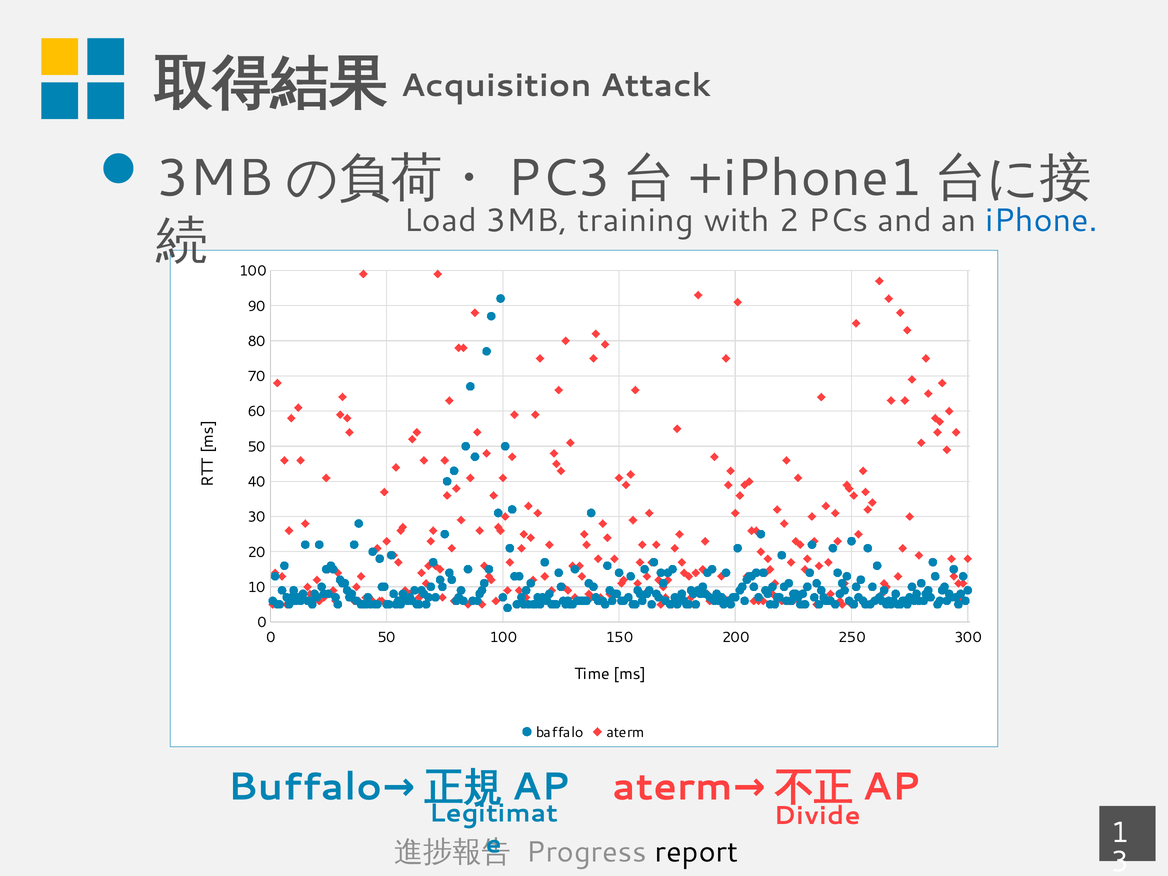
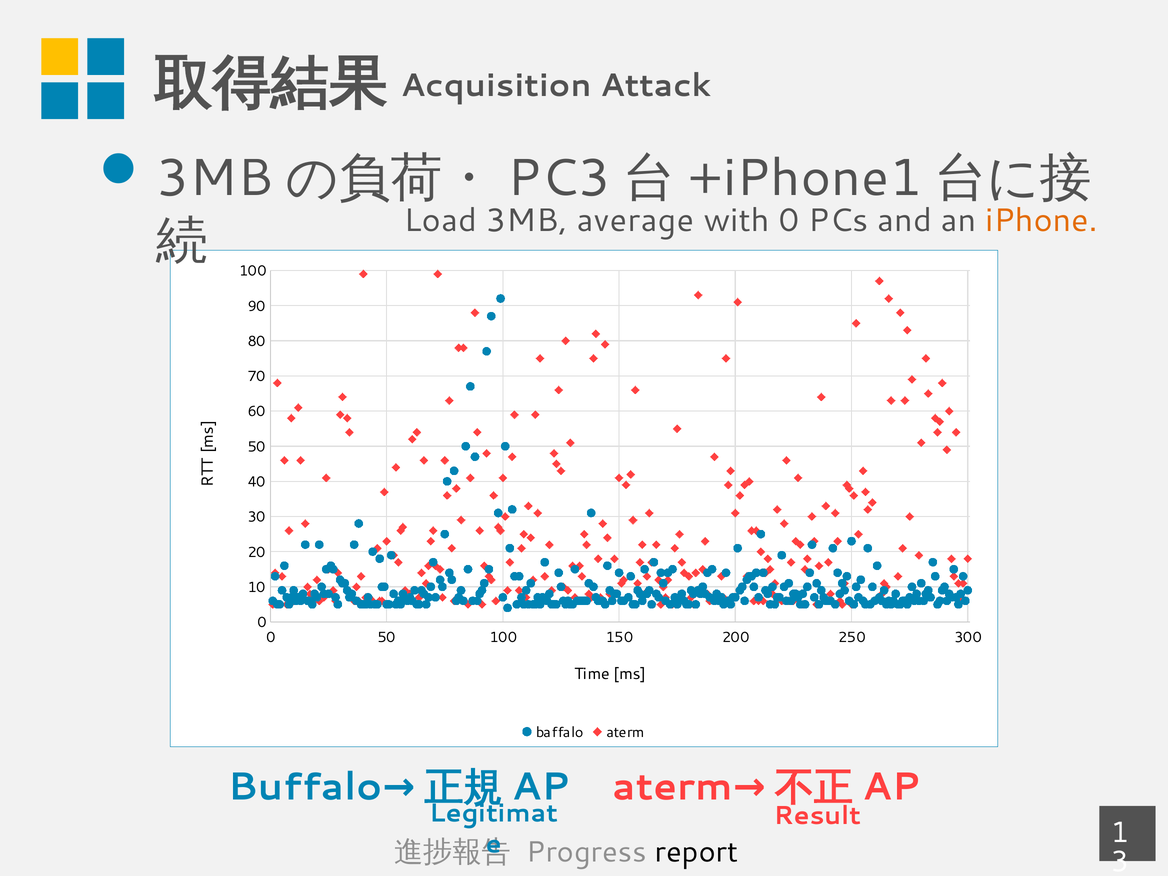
training: training -> average (636, 220)
with 2: 2 -> 0 (789, 220)
iPhone colour: blue -> orange (1042, 220)
Divide: Divide -> Result (817, 816)
